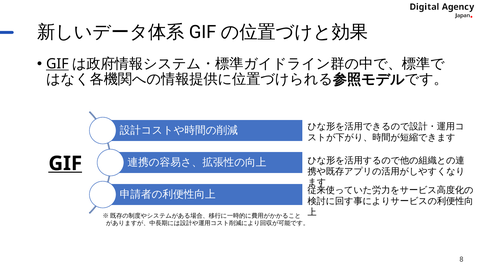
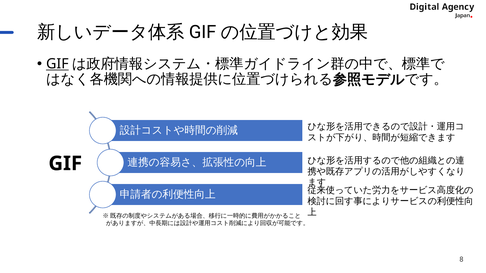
GIF underline: present -> none (65, 164)
